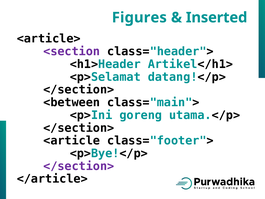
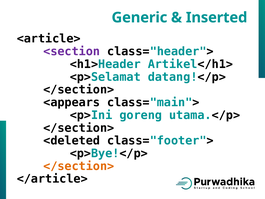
Figures: Figures -> Generic (139, 17)
<between: <between -> <appears (72, 102)
<article: <article -> <deleted (72, 140)
</section> colour: purple -> orange (79, 166)
